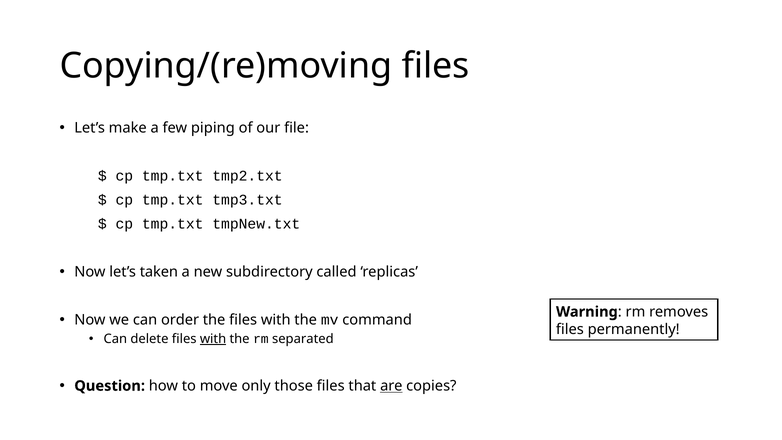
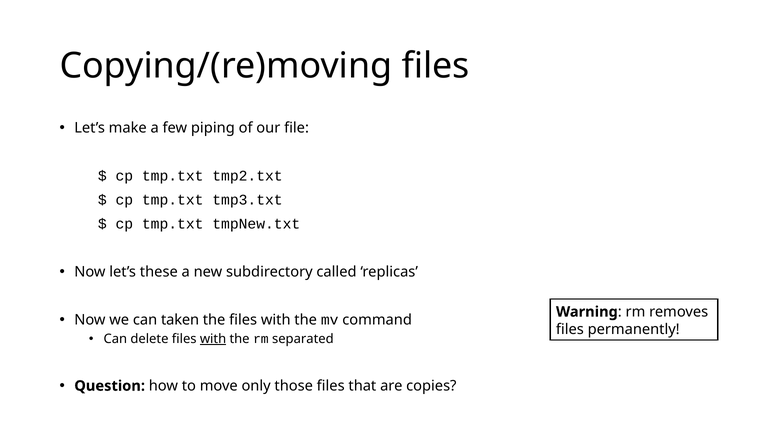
taken: taken -> these (159, 272)
order: order -> taken (180, 320)
are underline: present -> none (391, 386)
